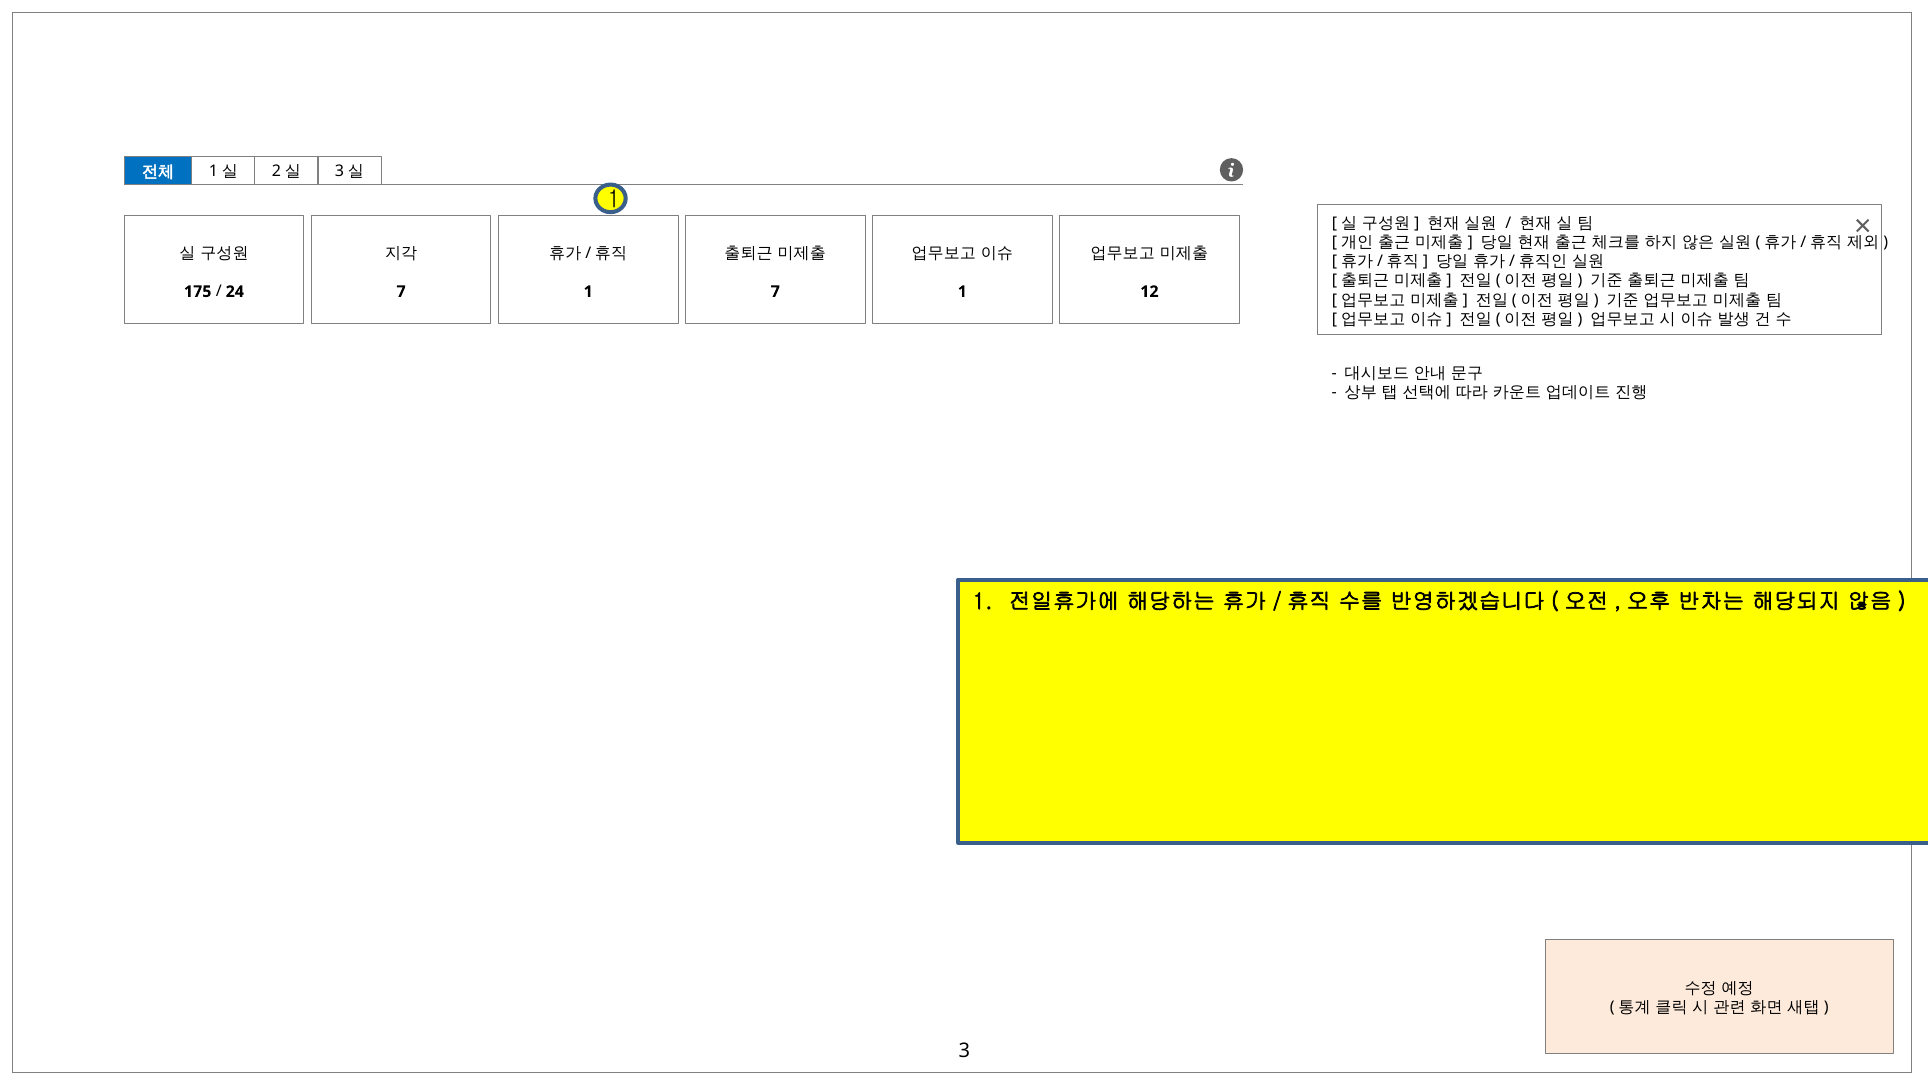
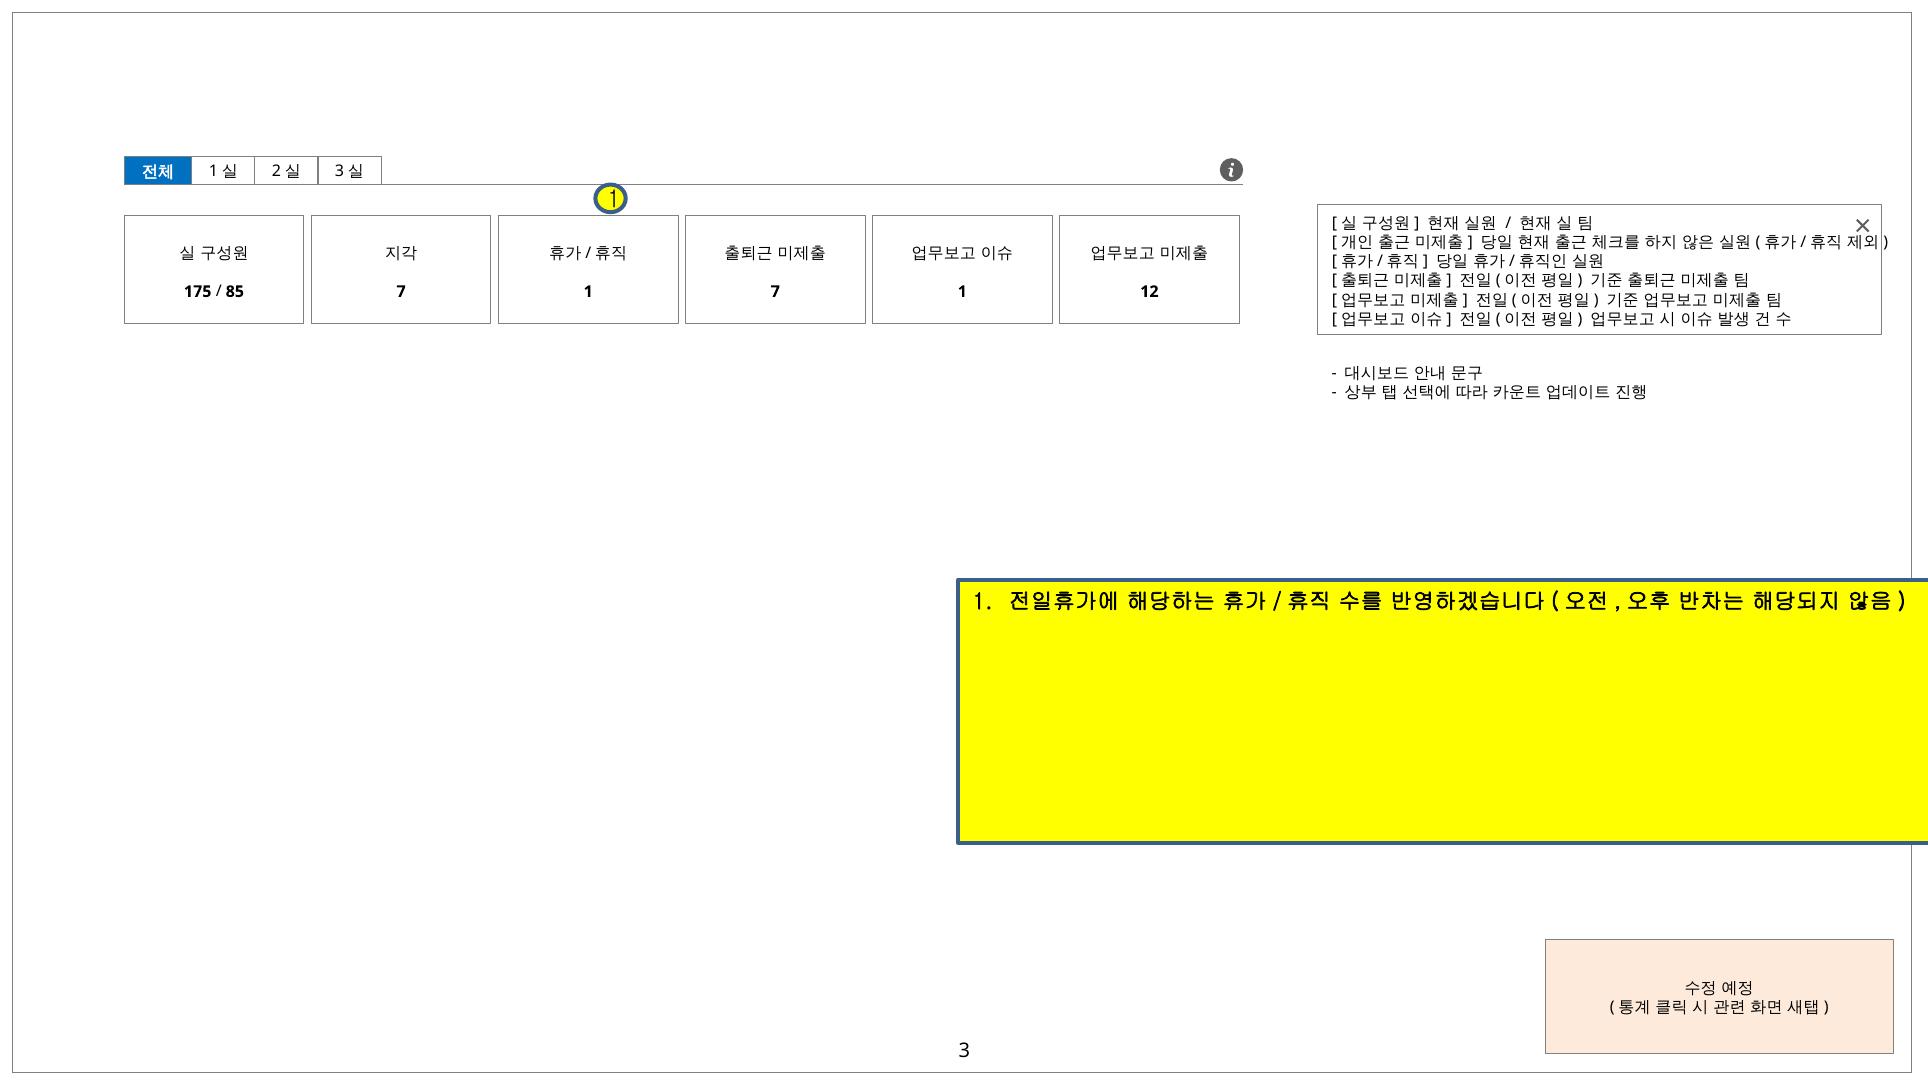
24: 24 -> 85 (235, 292)
